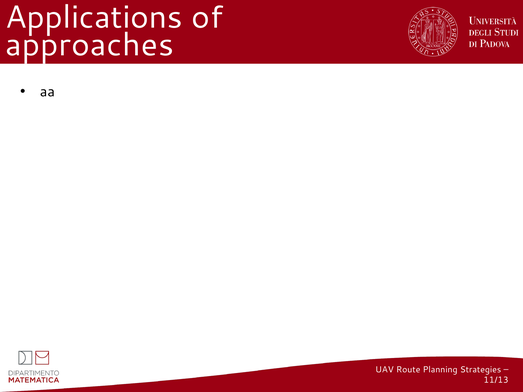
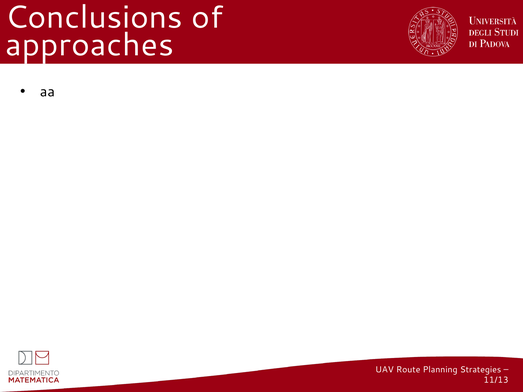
Applications: Applications -> Conclusions (94, 17)
